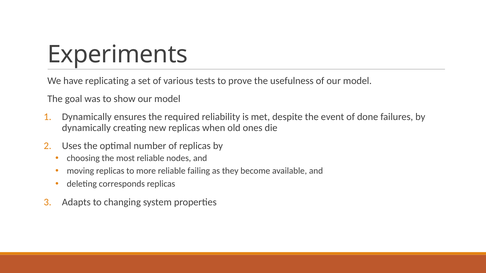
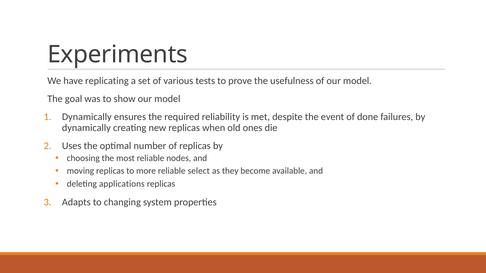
failing: failing -> select (199, 171)
corresponds: corresponds -> applications (122, 184)
